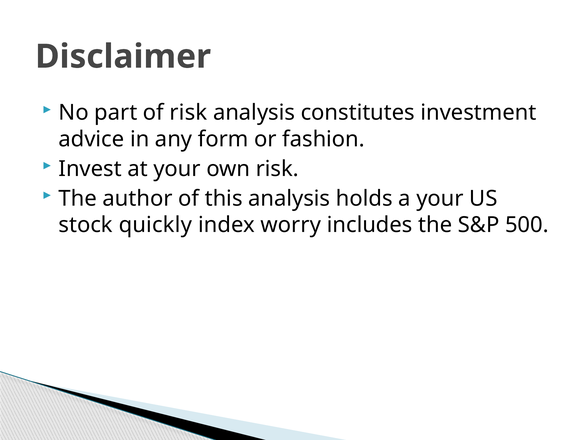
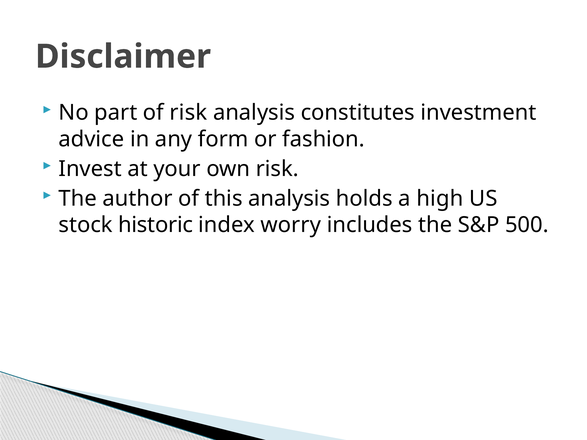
a your: your -> high (440, 199)
quickly: quickly -> historic (156, 225)
